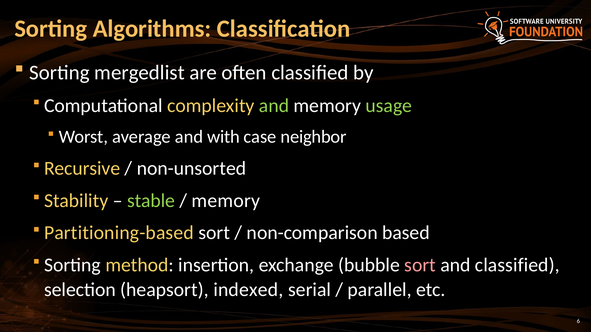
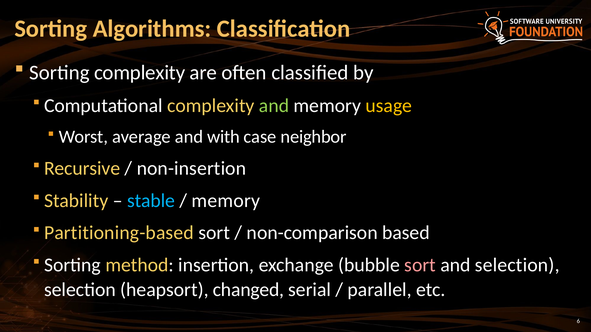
Sorting mergedlist: mergedlist -> complexity (140, 73)
usage colour: light green -> yellow (389, 106)
non-unsorted: non-unsorted -> non-insertion (191, 169)
stable colour: light green -> light blue (151, 201)
and classified: classified -> selection (517, 265)
indexed: indexed -> changed (249, 290)
